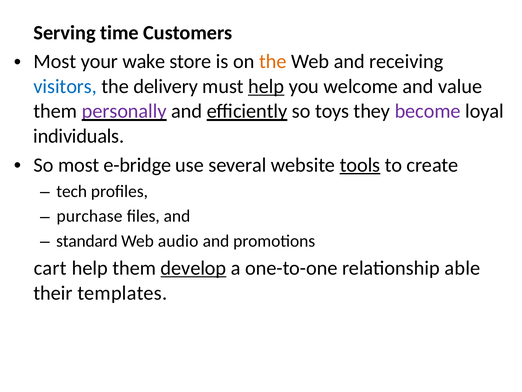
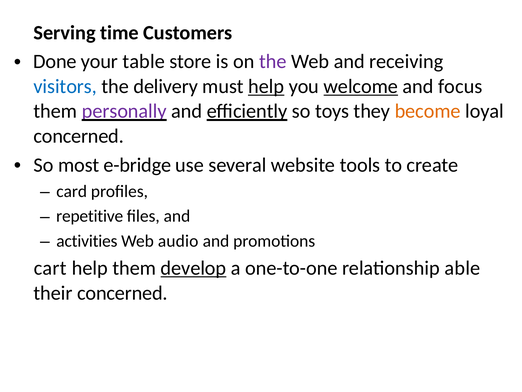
Most: Most -> Done (55, 62)
wake: wake -> table (144, 62)
the colour: orange -> purple (273, 62)
welcome underline: none -> present (361, 86)
value: value -> focus (460, 86)
become colour: purple -> orange (428, 111)
individuals: individuals -> concerned (79, 136)
tools underline: present -> none (360, 165)
tech: tech -> card (72, 191)
purchase: purchase -> repetitive (90, 216)
standard: standard -> activities (87, 241)
their templates: templates -> concerned (122, 293)
